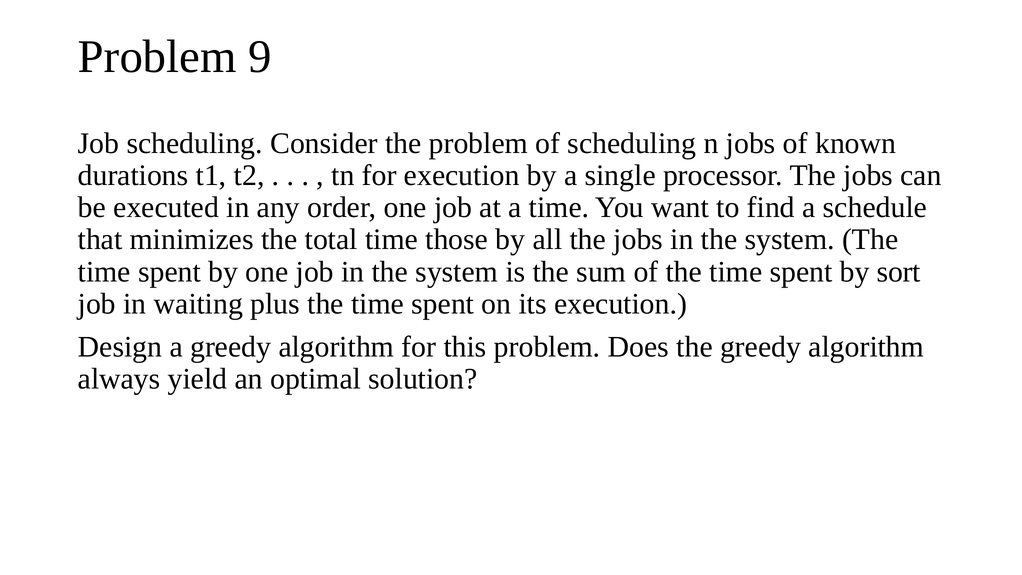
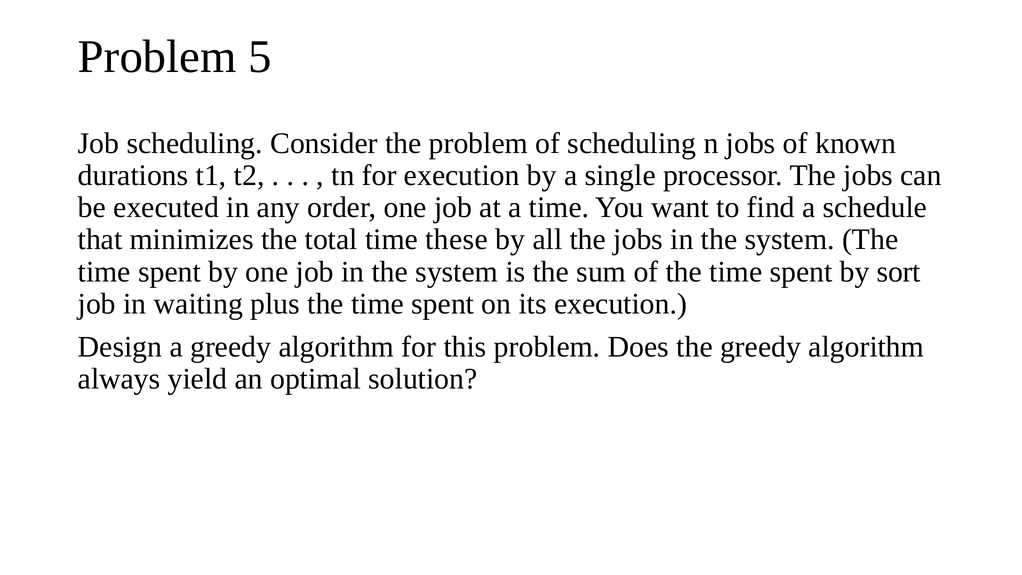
9: 9 -> 5 (260, 57)
those: those -> these (457, 240)
